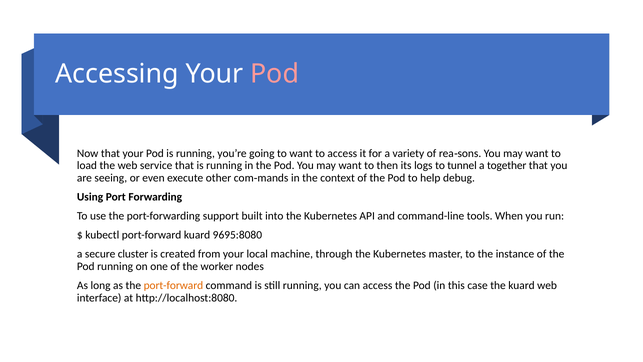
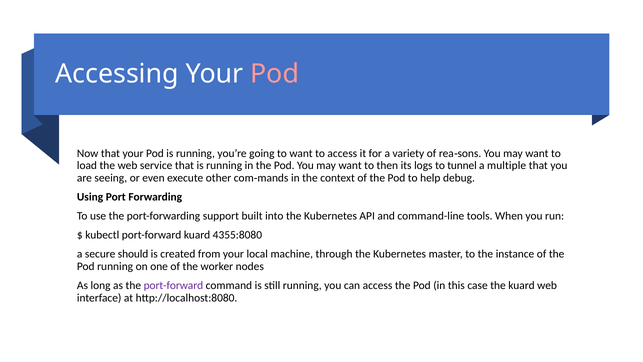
together: together -> multiple (507, 165)
9695:8080: 9695:8080 -> 4355:8080 (237, 235)
cluster: cluster -> should (133, 254)
port-forward colour: orange -> purple (173, 285)
